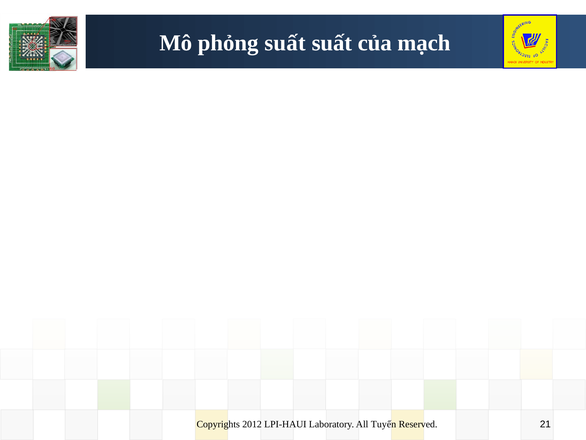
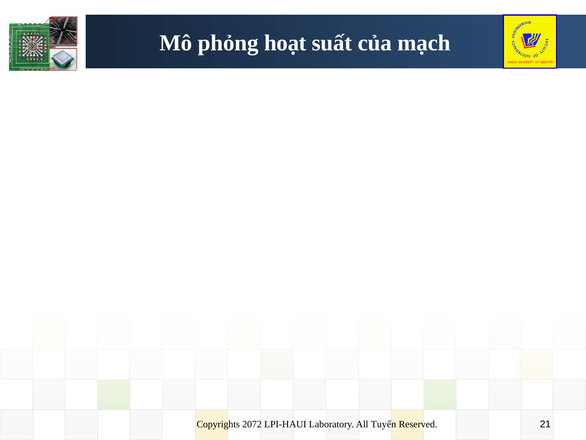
phỏng suất: suất -> hoạt (285, 43)
2012: 2012 -> 2072 (252, 424)
